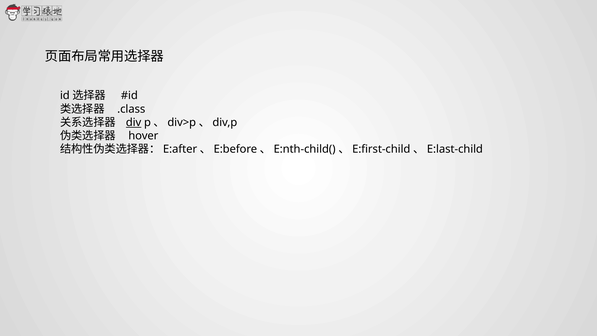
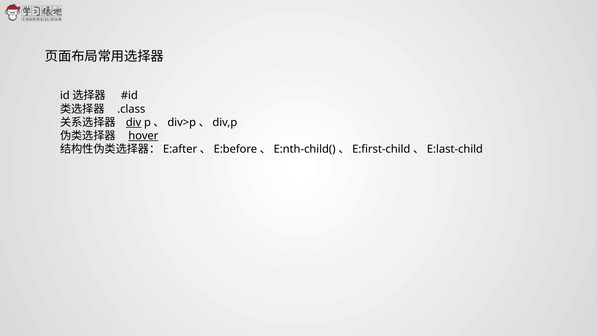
hover underline: none -> present (143, 136)
